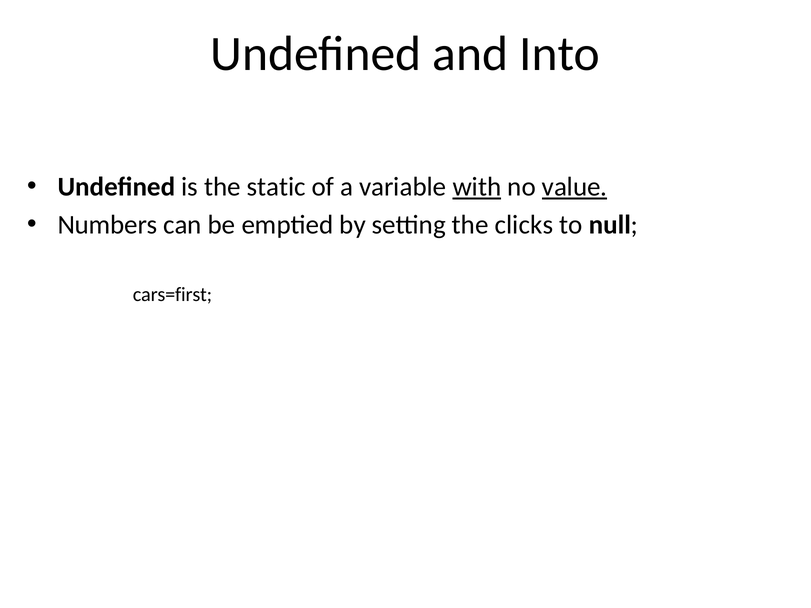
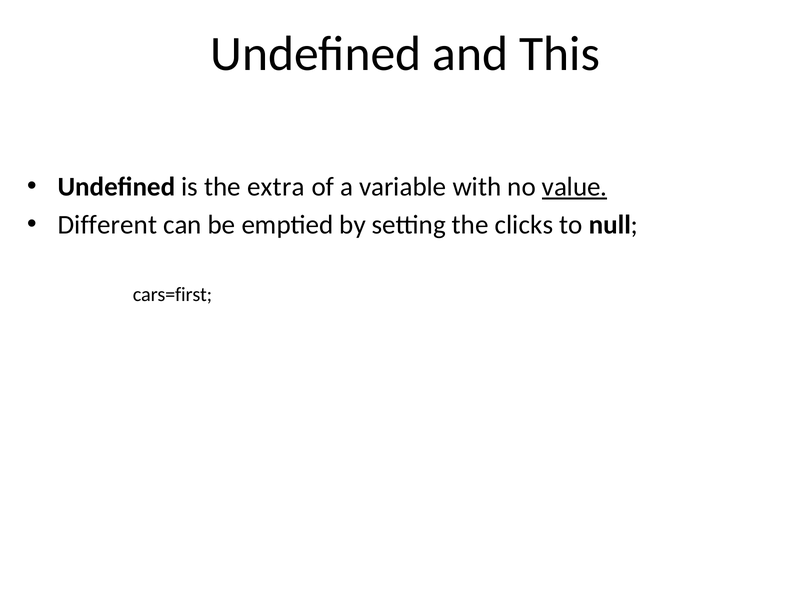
Into: Into -> This (560, 54)
static: static -> extra (276, 187)
with underline: present -> none (477, 187)
Numbers: Numbers -> Different (107, 225)
